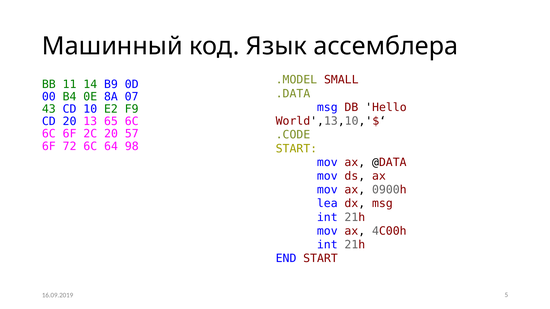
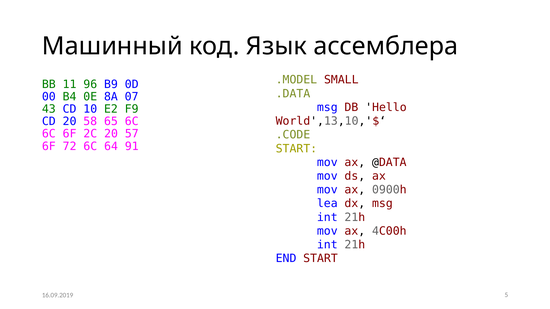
14: 14 -> 96 (90, 84)
13: 13 -> 58 (90, 122)
98: 98 -> 91 (132, 146)
